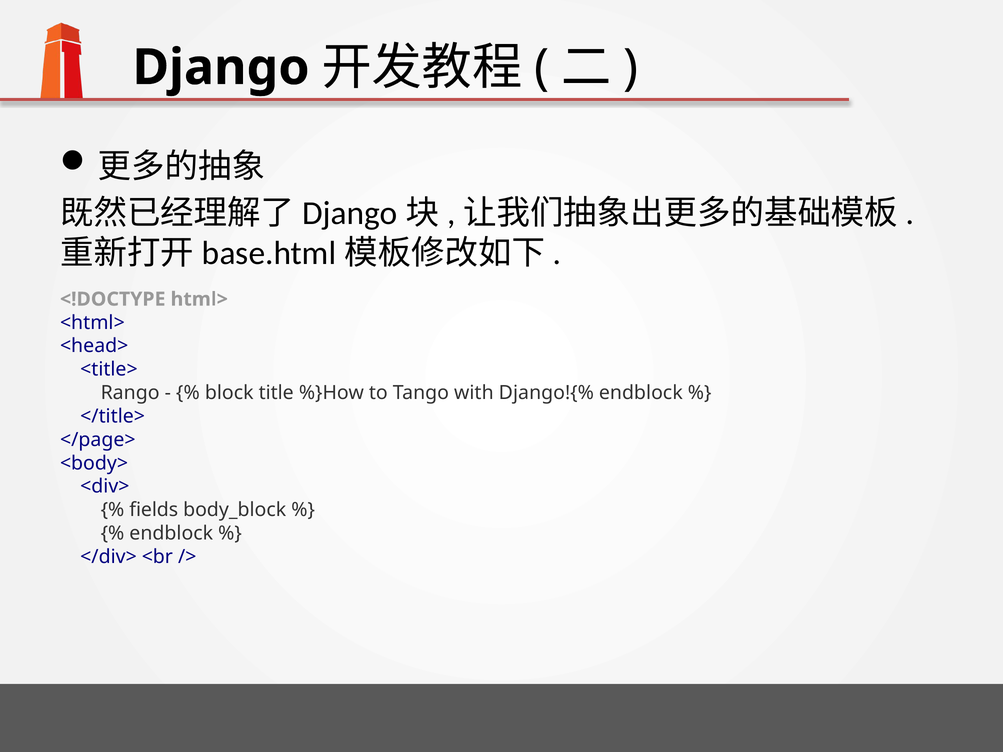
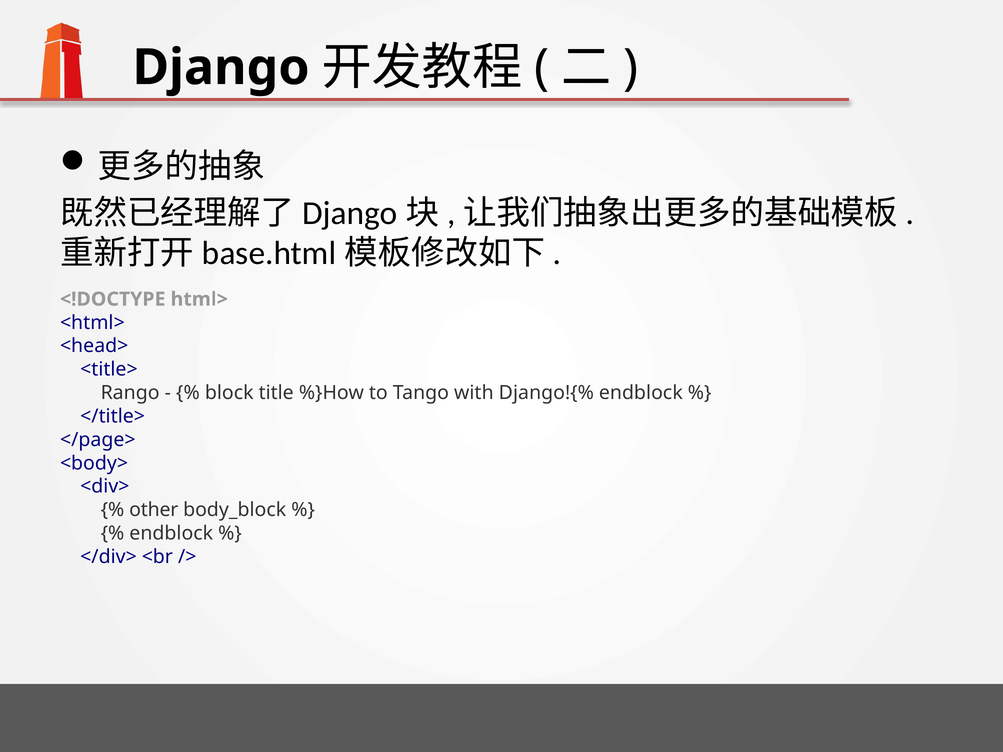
fields: fields -> other (154, 510)
